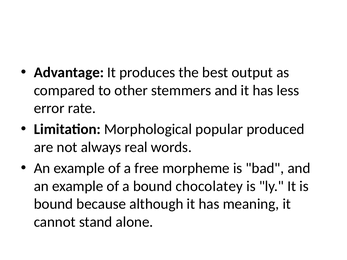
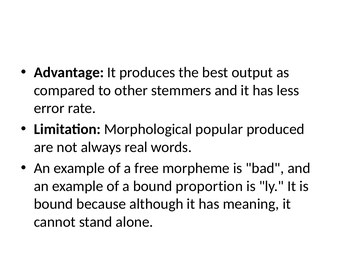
chocolatey: chocolatey -> proportion (209, 186)
